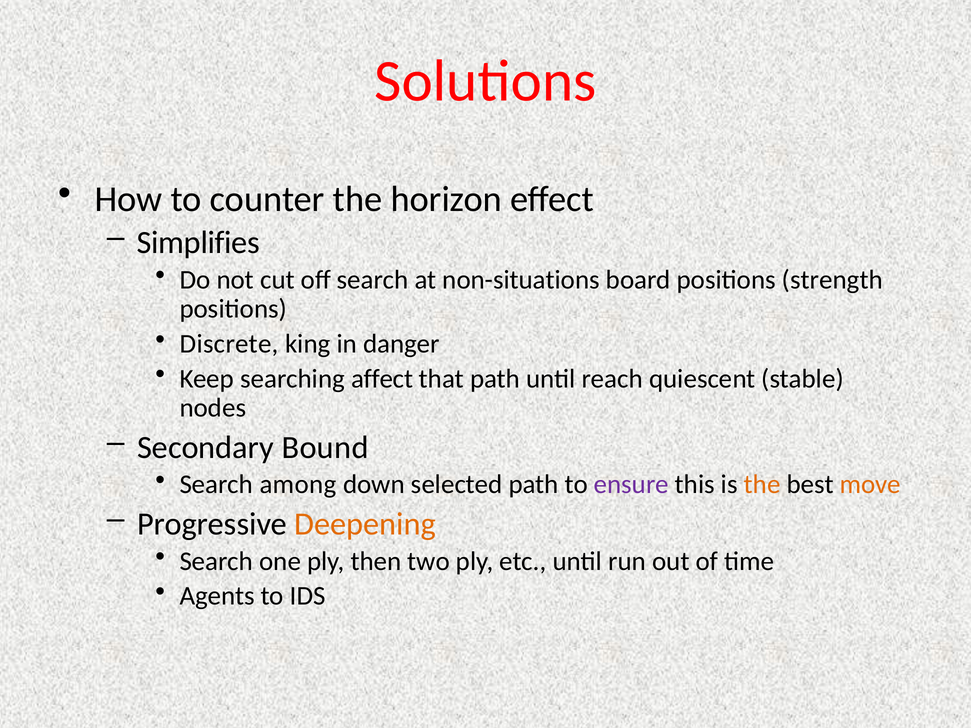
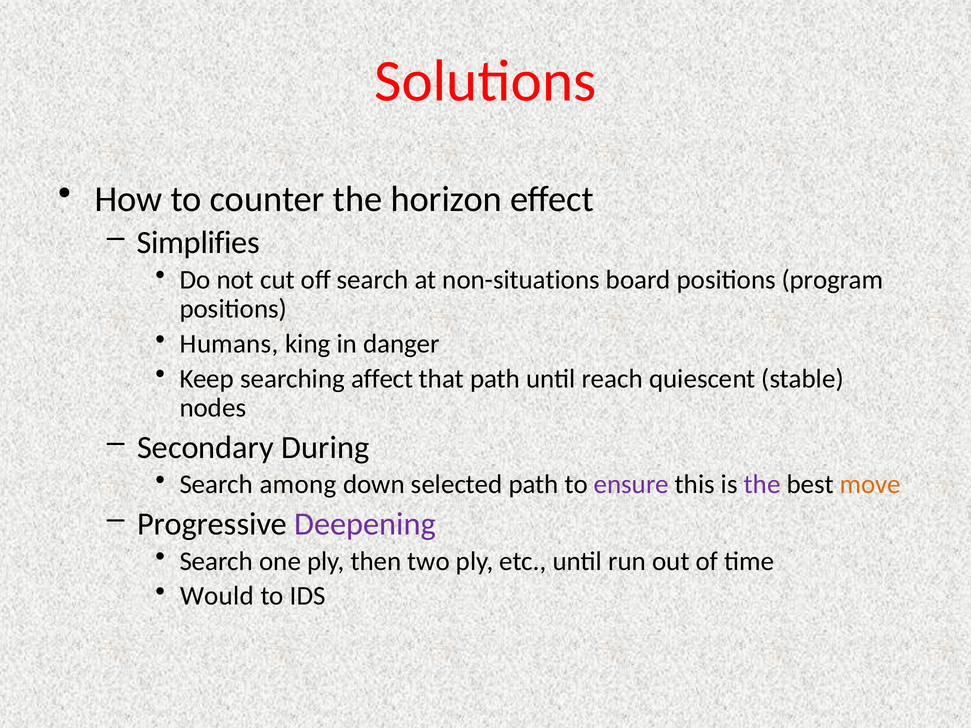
strength: strength -> program (833, 280)
Discrete: Discrete -> Humans (229, 344)
Bound: Bound -> During (325, 447)
the colour: orange -> purple (762, 485)
Deepening colour: orange -> purple (365, 524)
Agents: Agents -> Would (217, 596)
